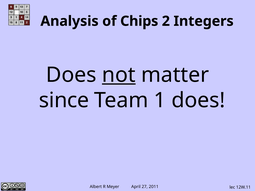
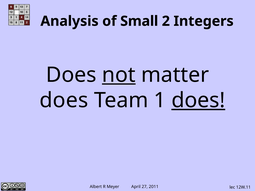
Chips: Chips -> Small (139, 21)
since: since -> does (64, 101)
does underline: none -> present (198, 101)
